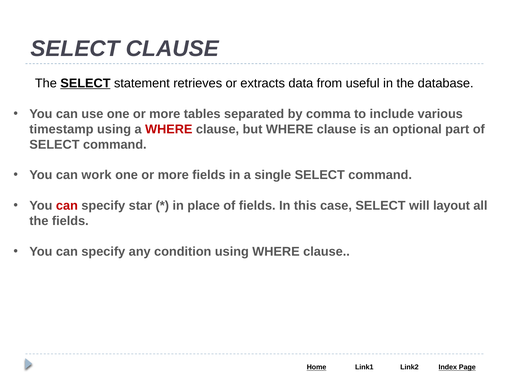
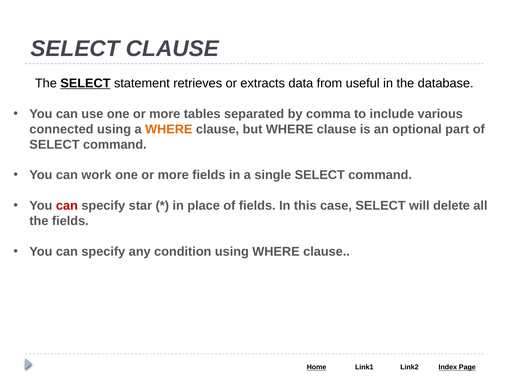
timestamp: timestamp -> connected (61, 129)
WHERE colour: red -> orange (169, 129)
layout: layout -> delete (451, 206)
